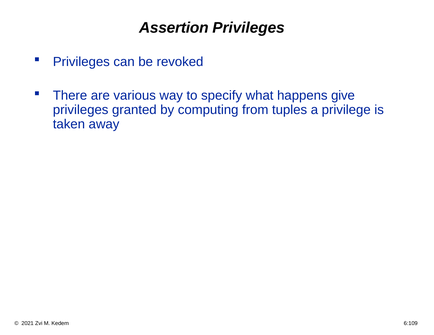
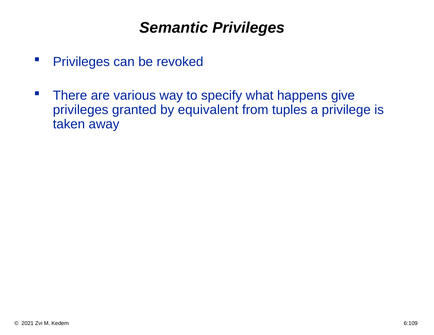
Assertion: Assertion -> Semantic (174, 28)
computing: computing -> equivalent (208, 110)
